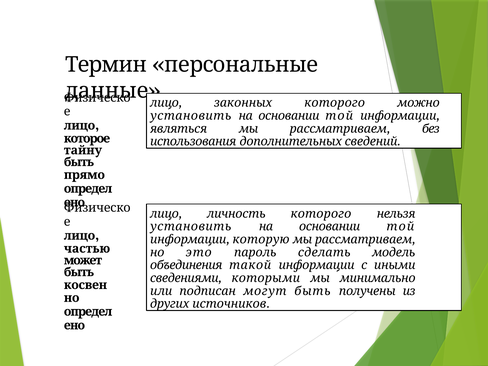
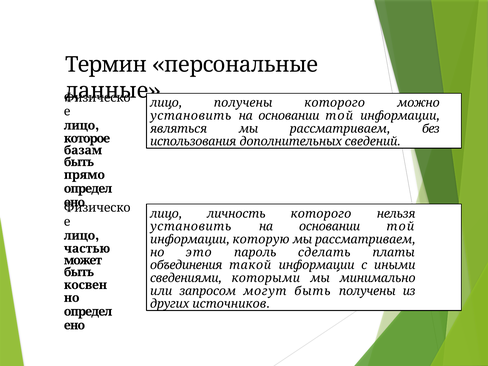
лицо законных: законных -> получены (243, 103)
тайну: тайну -> базам (83, 150)
модель: модель -> платы (394, 252)
подписан: подписан -> запросом (208, 291)
